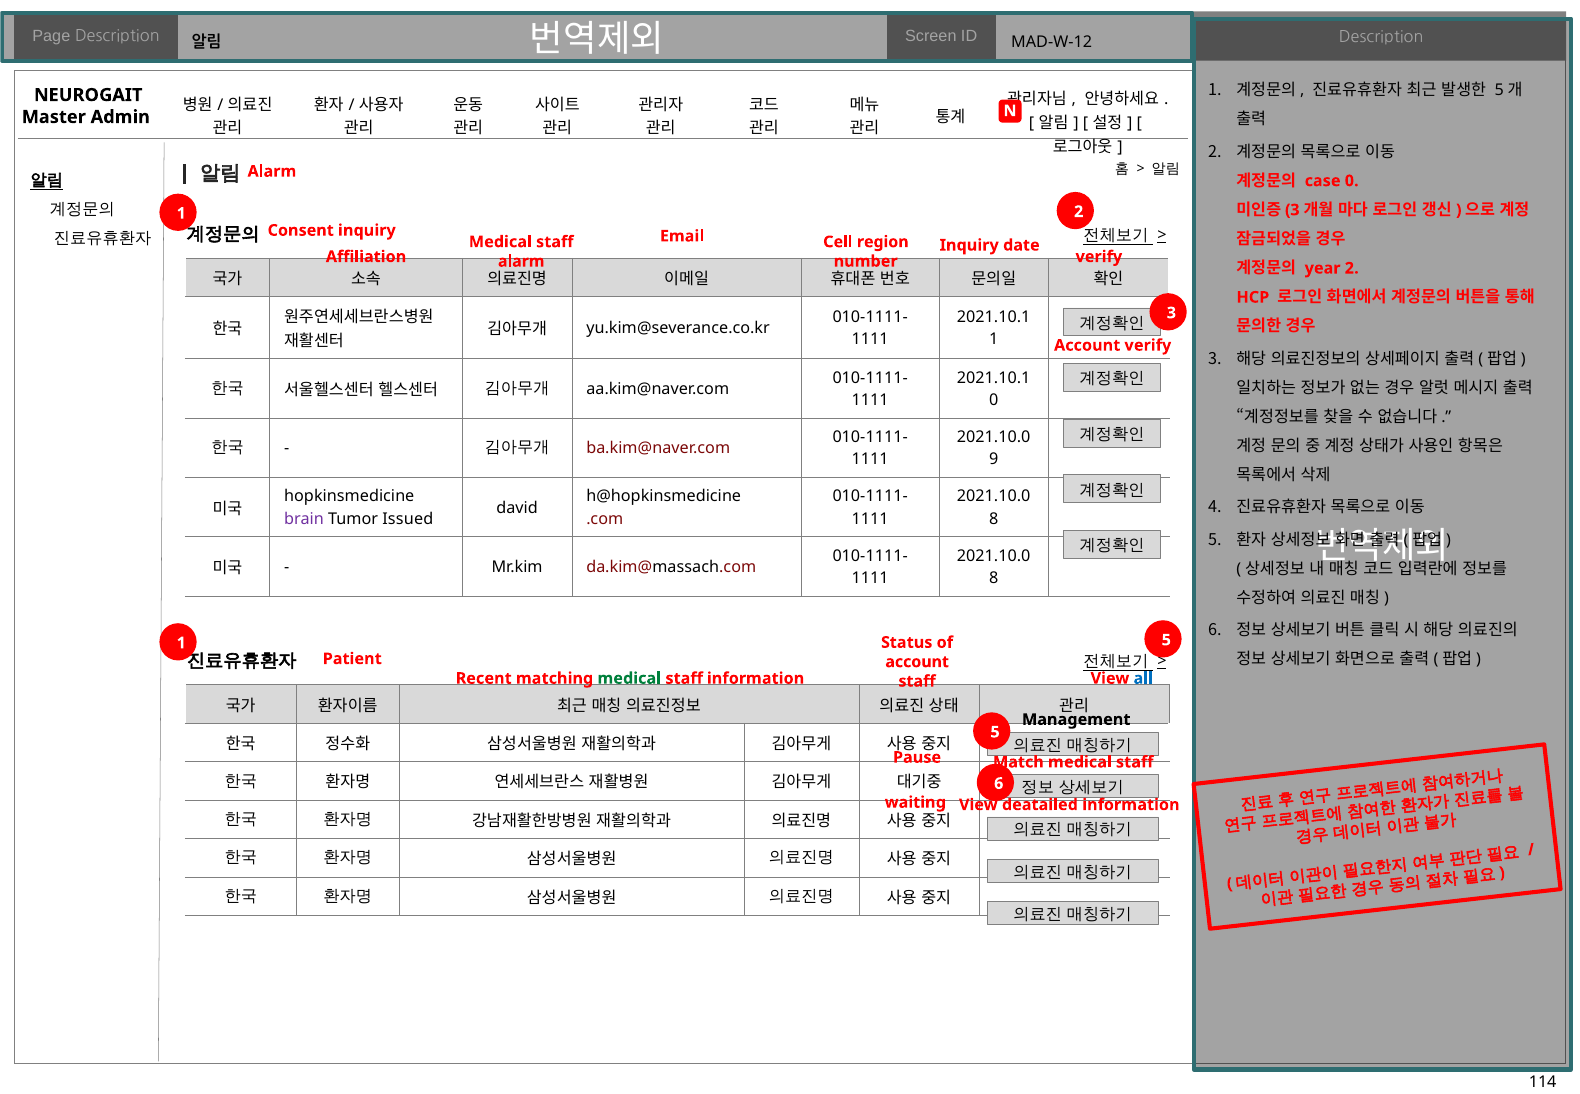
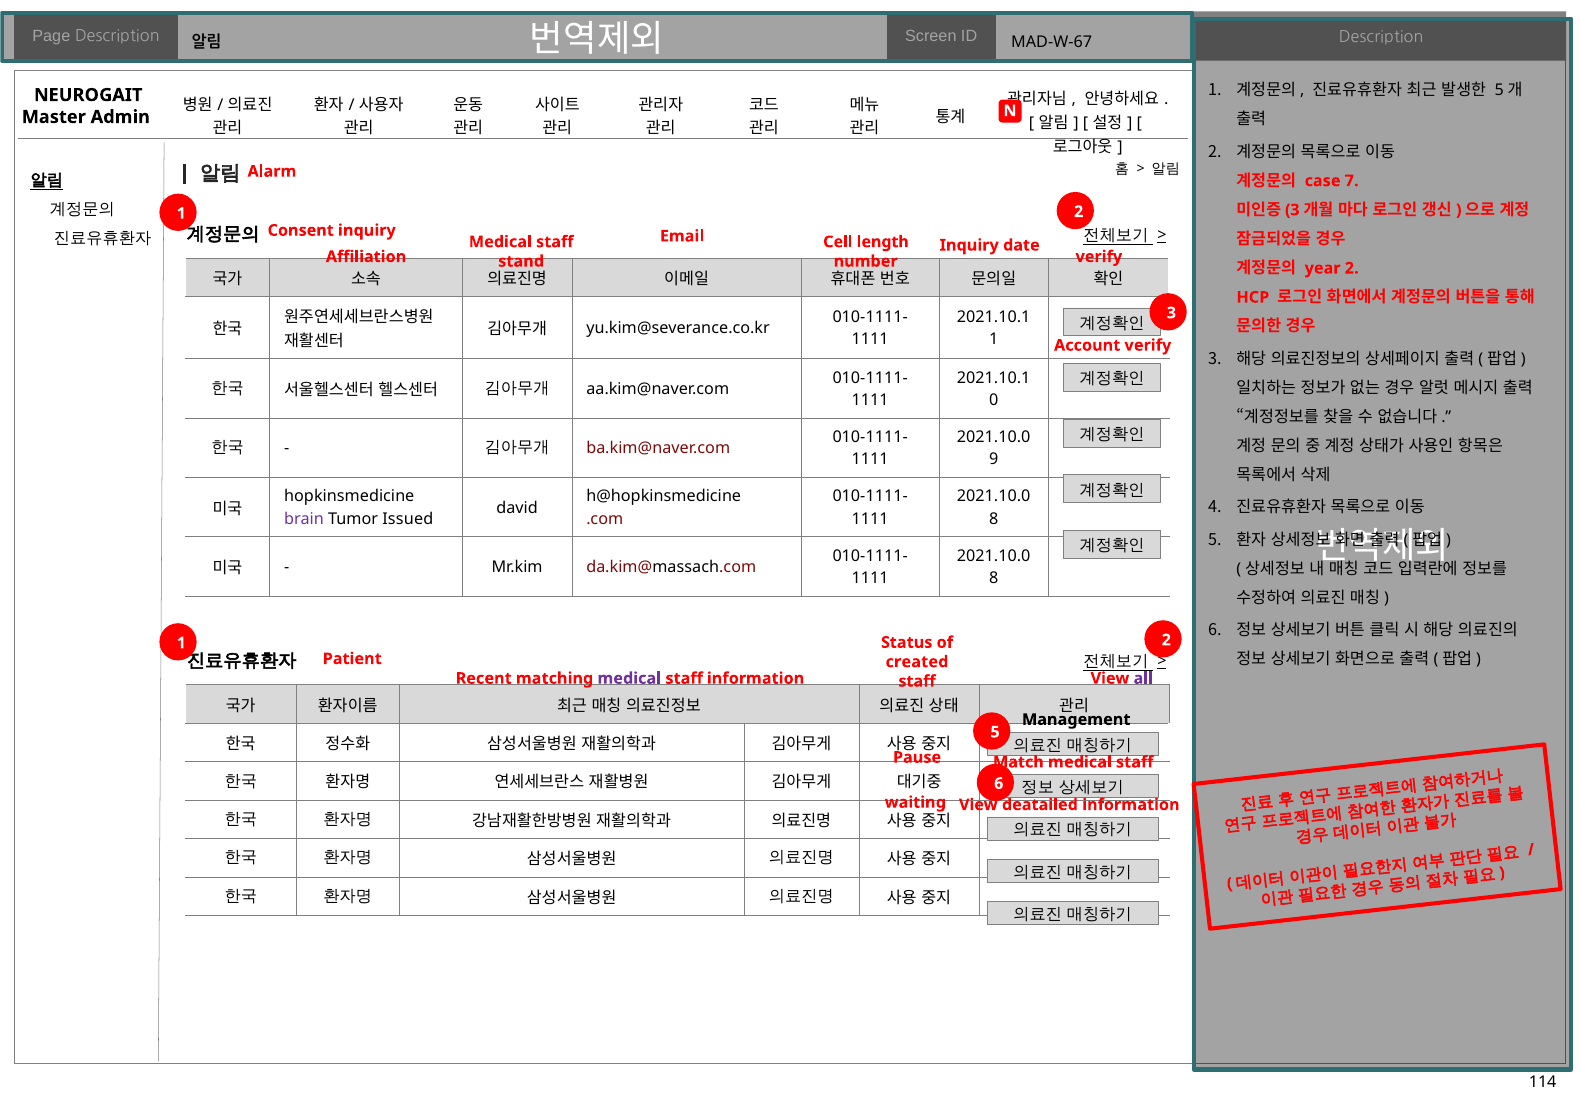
MAD-W-12: MAD-W-12 -> MAD-W-67 (1052, 42)
case 0: 0 -> 7 (1352, 181)
region: region -> length (883, 242)
alarm: alarm -> stand (521, 261)
1 5: 5 -> 2 (1166, 640)
account: account -> created (917, 662)
medical colour: green -> purple (629, 678)
all colour: blue -> purple (1143, 678)
